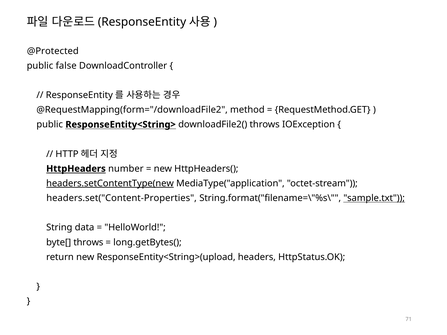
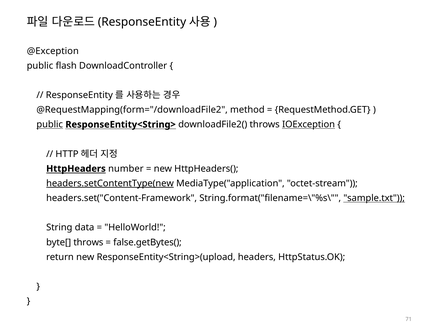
@Protected: @Protected -> @Exception (53, 51)
false: false -> flash (66, 66)
public underline: none -> present (50, 125)
IOException underline: none -> present (309, 125)
headers.set("Content-Properties: headers.set("Content-Properties -> headers.set("Content-Framework (122, 198)
long.getBytes(: long.getBytes( -> false.getBytes( (147, 242)
